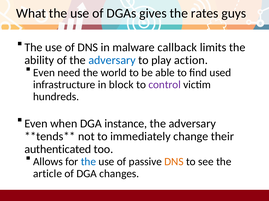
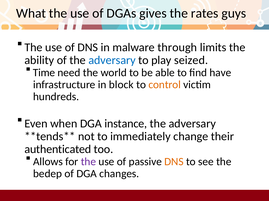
callback: callback -> through (177, 47)
action: action -> seized (191, 60)
Even: Even -> Time (44, 73)
used: used -> have (220, 73)
control colour: purple -> orange (165, 85)
the colour: blue -> purple (88, 162)
article: article -> bedep (48, 174)
